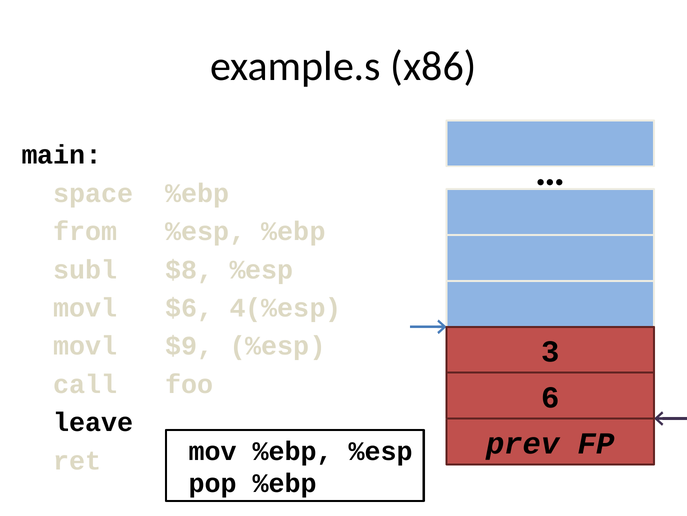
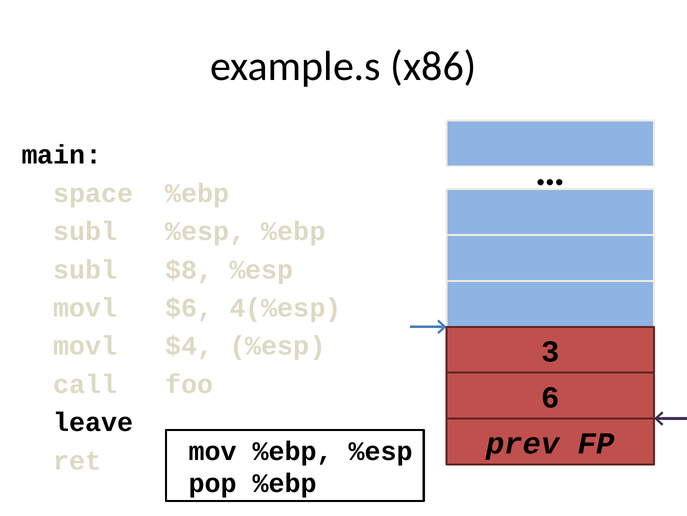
from: from -> subl (85, 231)
$9: $9 -> $4 (189, 346)
